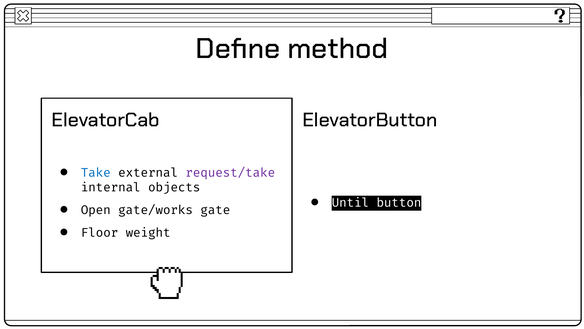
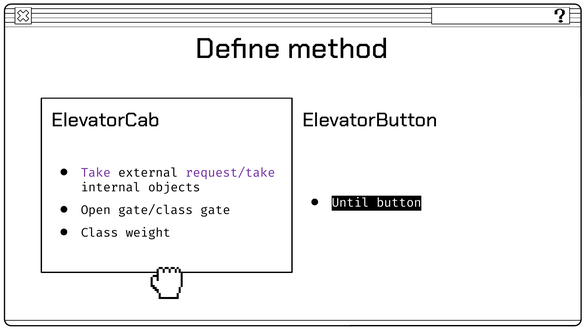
Take colour: blue -> purple (96, 172)
gate/works: gate/works -> gate/class (156, 210)
Floor: Floor -> Class (100, 232)
